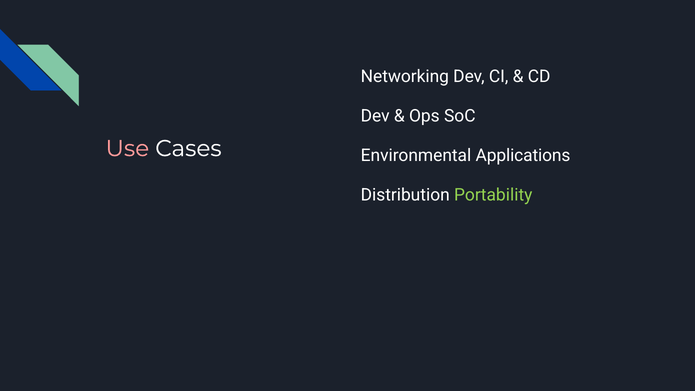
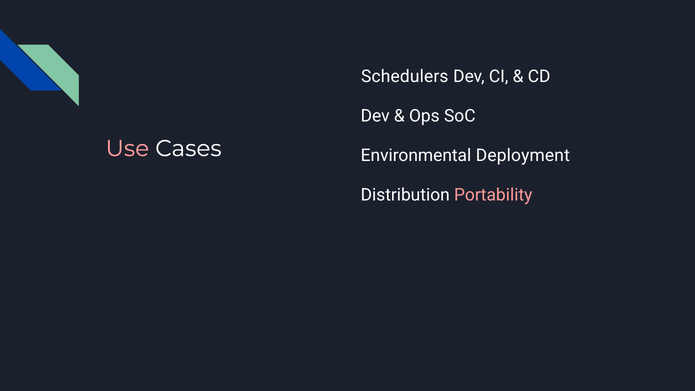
Networking: Networking -> Schedulers (405, 77)
Applications: Applications -> Deployment (523, 155)
Portability colour: light green -> pink (493, 195)
